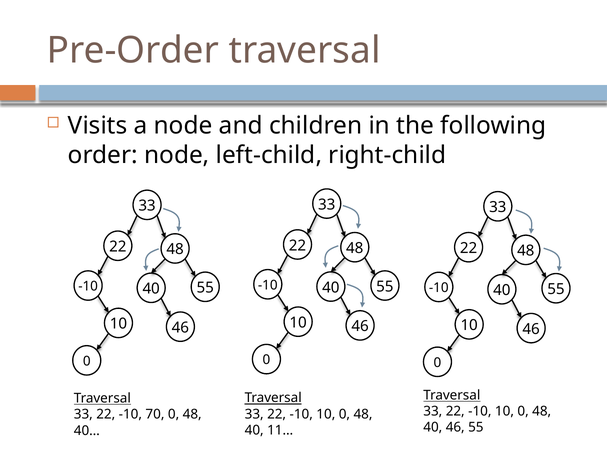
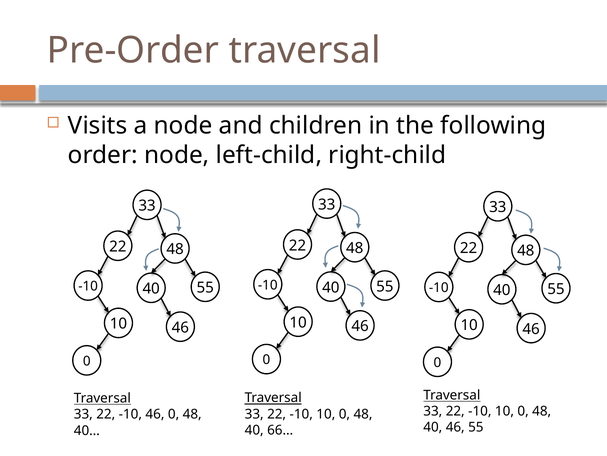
-10 70: 70 -> 46 (155, 414)
11…: 11… -> 66… (280, 430)
